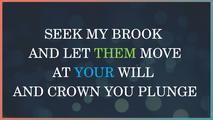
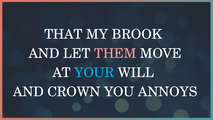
SEEK: SEEK -> THAT (63, 34)
THEM colour: light green -> pink (115, 53)
PLUNGE: PLUNGE -> ANNOYS (168, 92)
